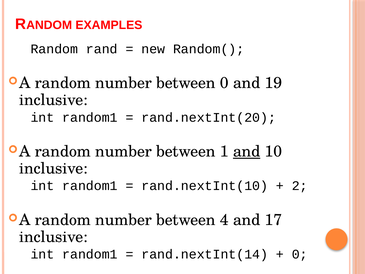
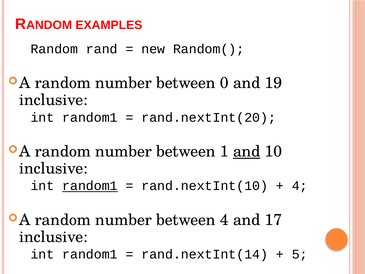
random1 underline: none -> present (90, 186)
2: 2 -> 4 (300, 186)
0: 0 -> 5 (300, 254)
